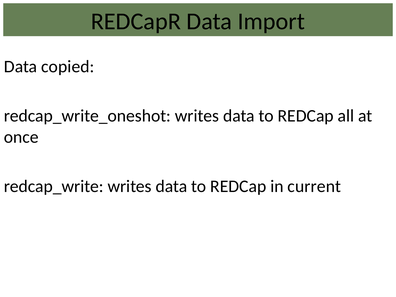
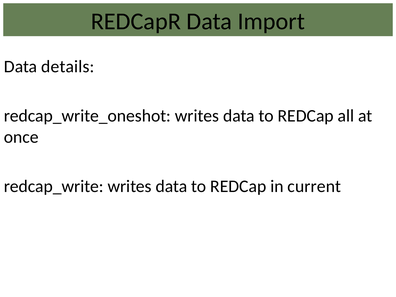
copied: copied -> details (68, 67)
